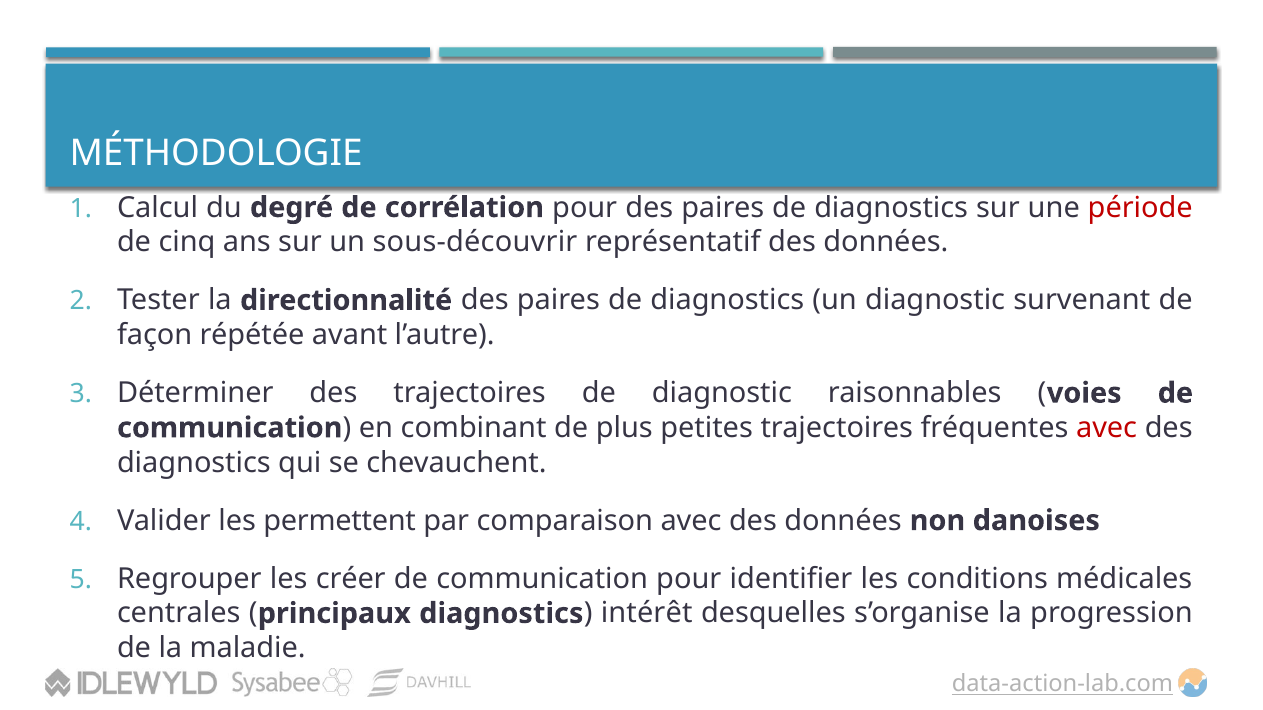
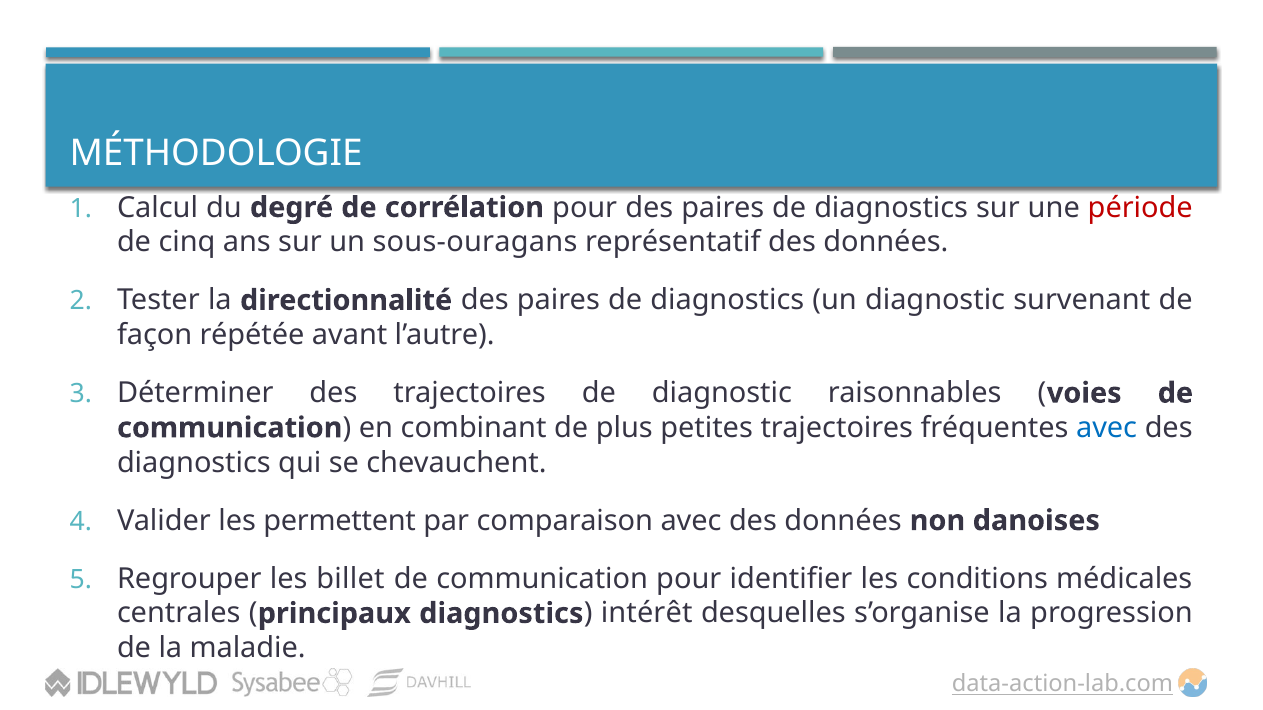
sous-découvrir: sous-découvrir -> sous-ouragans (475, 242)
avec colour: red -> blue (1107, 428)
créer: créer -> billet (350, 579)
